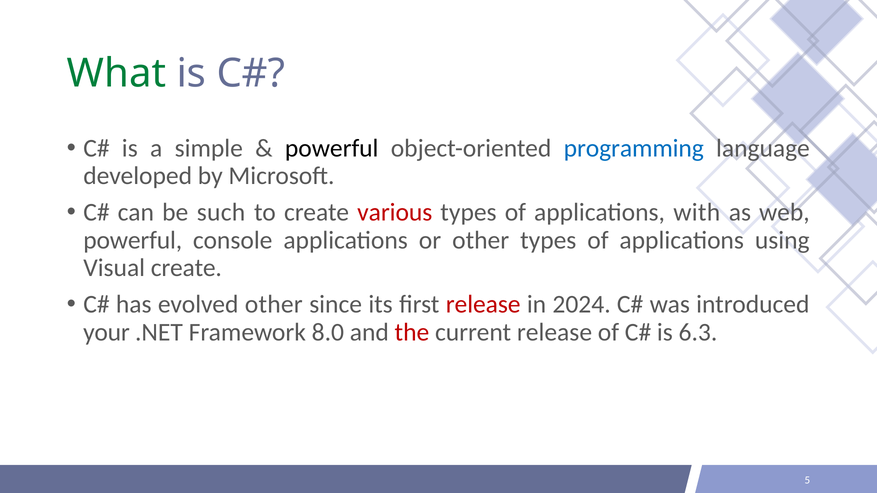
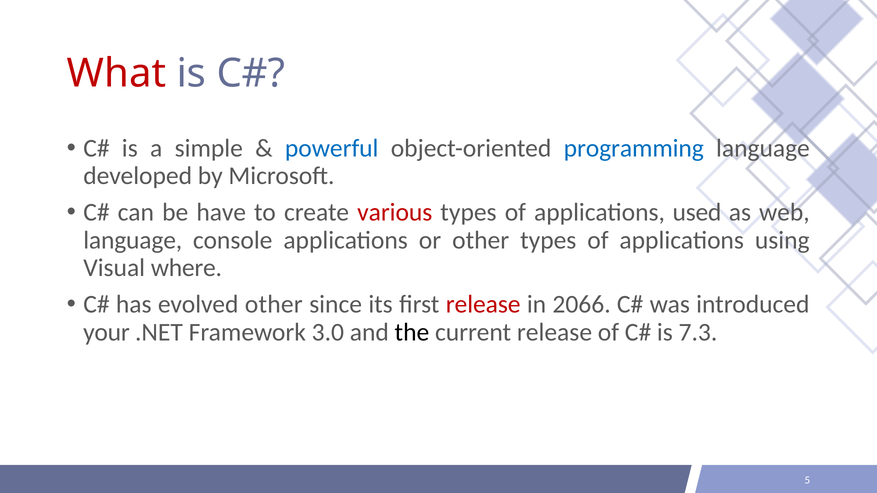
What colour: green -> red (116, 74)
powerful colour: black -> blue (332, 148)
such: such -> have (221, 213)
with: with -> used (697, 213)
powerful: powerful -> language (133, 240)
Visual create: create -> where (186, 268)
2024: 2024 -> 2066 (582, 305)
8.0: 8.0 -> 3.0 (328, 332)
the colour: red -> black (412, 332)
6.3: 6.3 -> 7.3 (698, 332)
